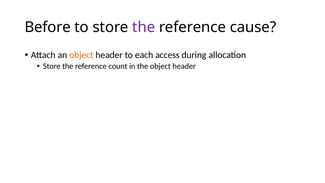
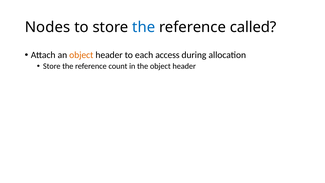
Before: Before -> Nodes (48, 27)
the colour: purple -> blue (144, 27)
cause: cause -> called (253, 27)
